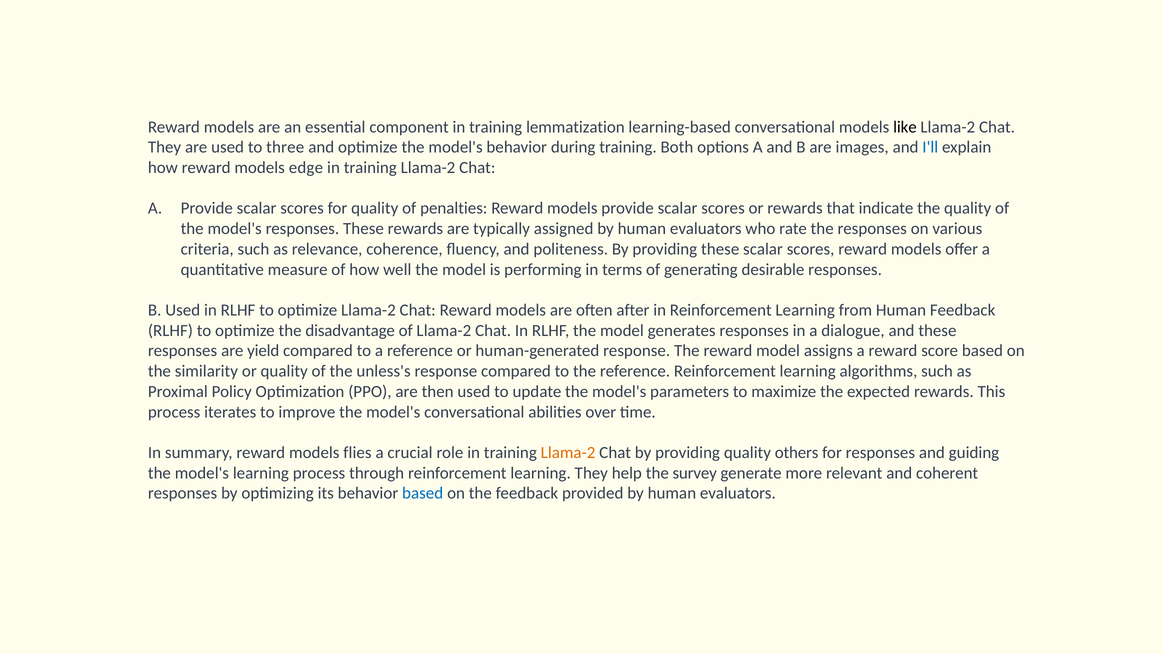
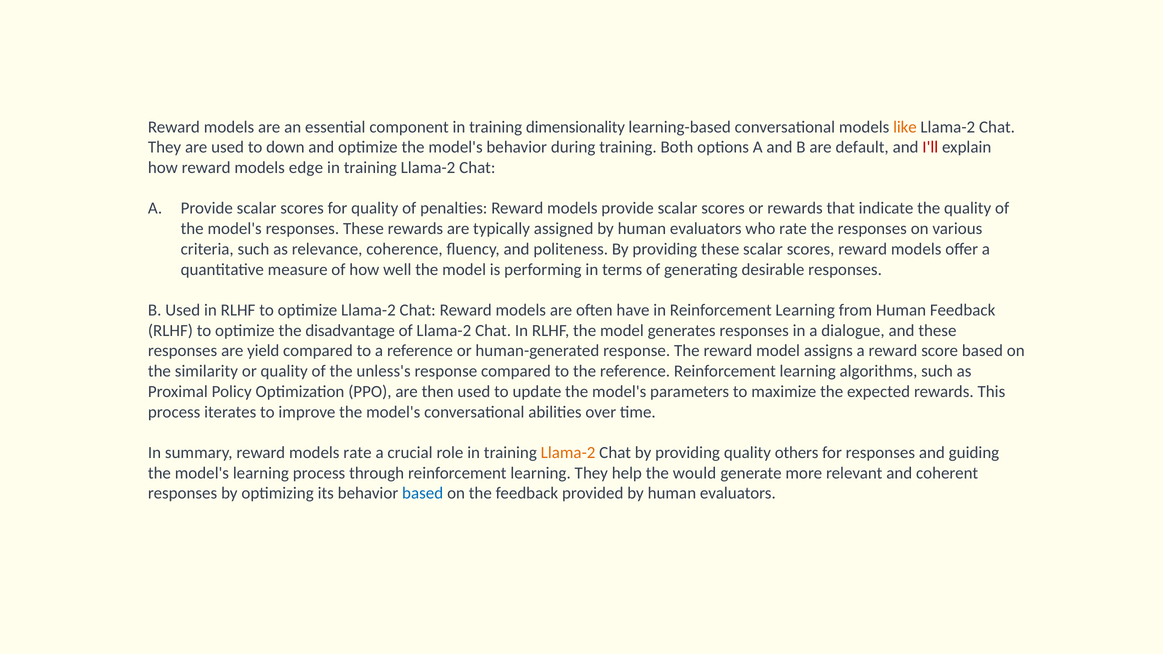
lemmatization: lemmatization -> dimensionality (575, 127)
like colour: black -> orange (905, 127)
three: three -> down (285, 147)
images: images -> default (862, 147)
I'll colour: blue -> red (930, 147)
after: after -> have (633, 310)
models flies: flies -> rate (357, 453)
survey: survey -> would (695, 473)
